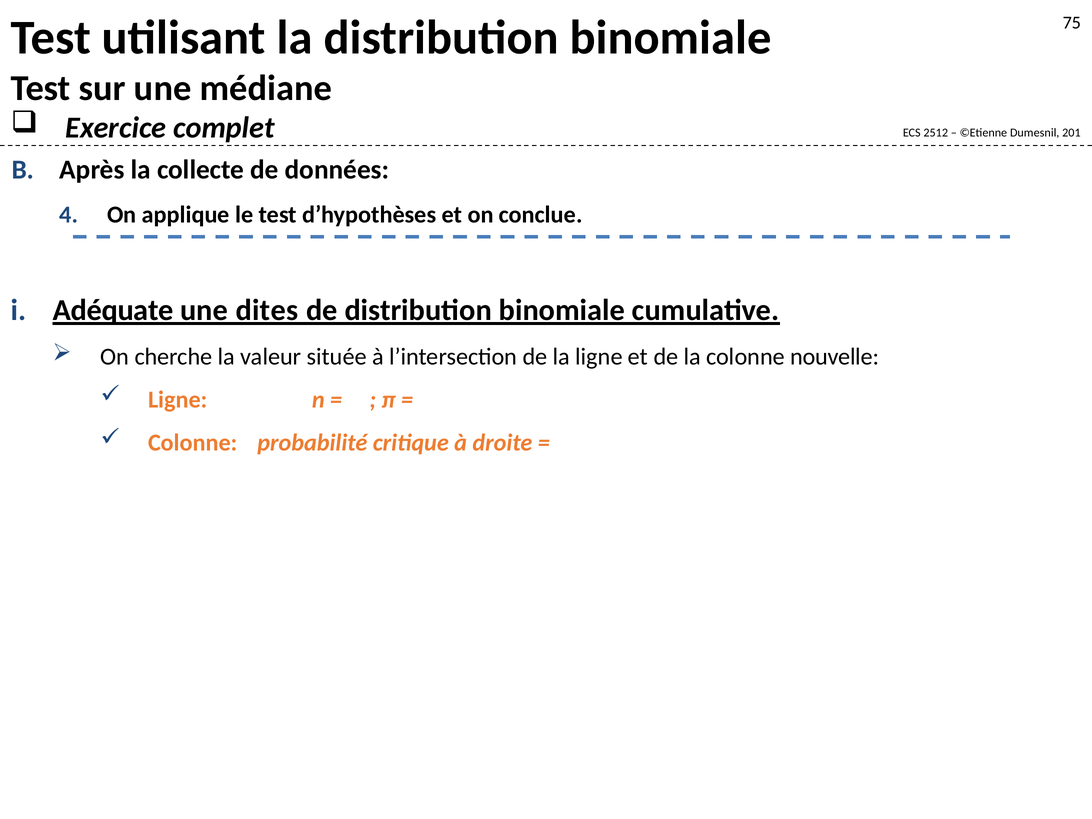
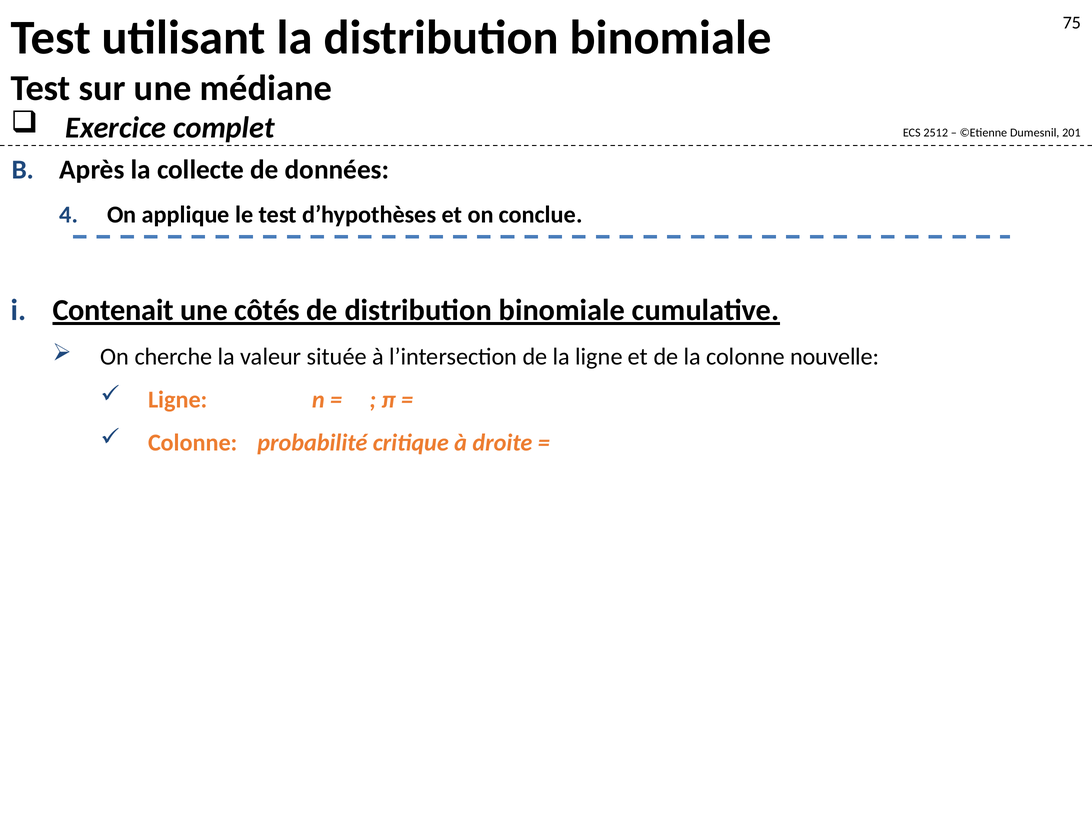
Adéquate: Adéquate -> Contenait (113, 310)
dites: dites -> côtés (267, 310)
